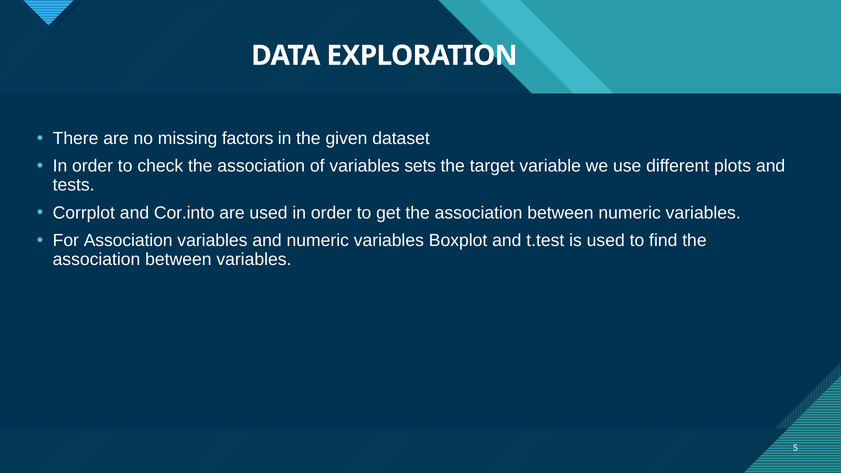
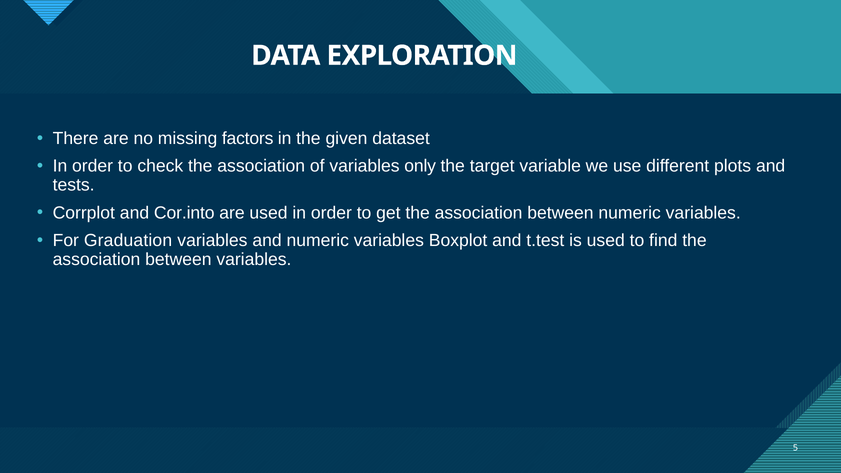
sets: sets -> only (420, 166)
For Association: Association -> Graduation (128, 241)
